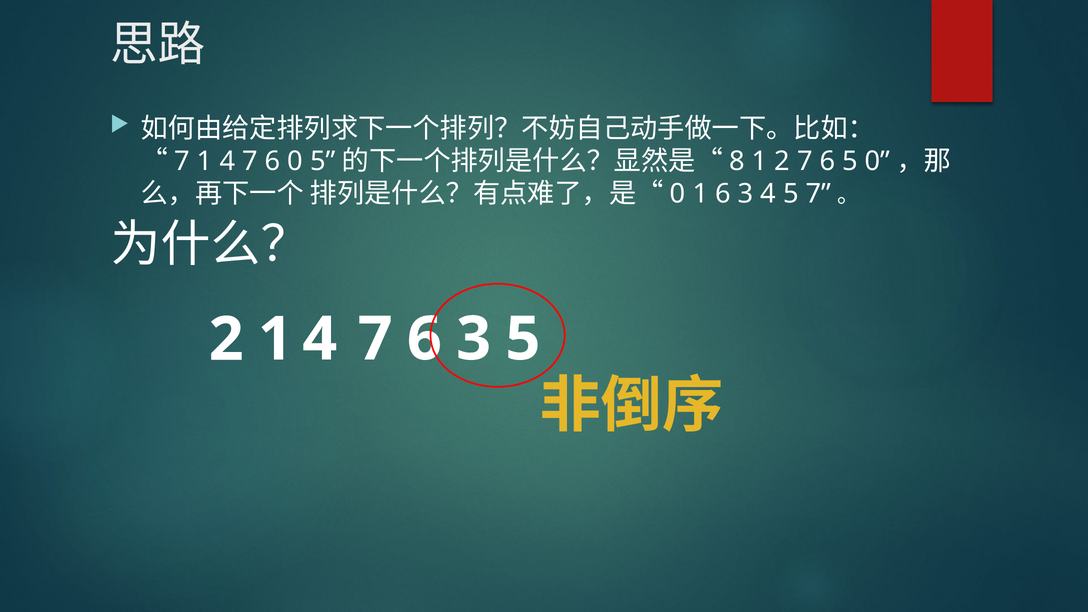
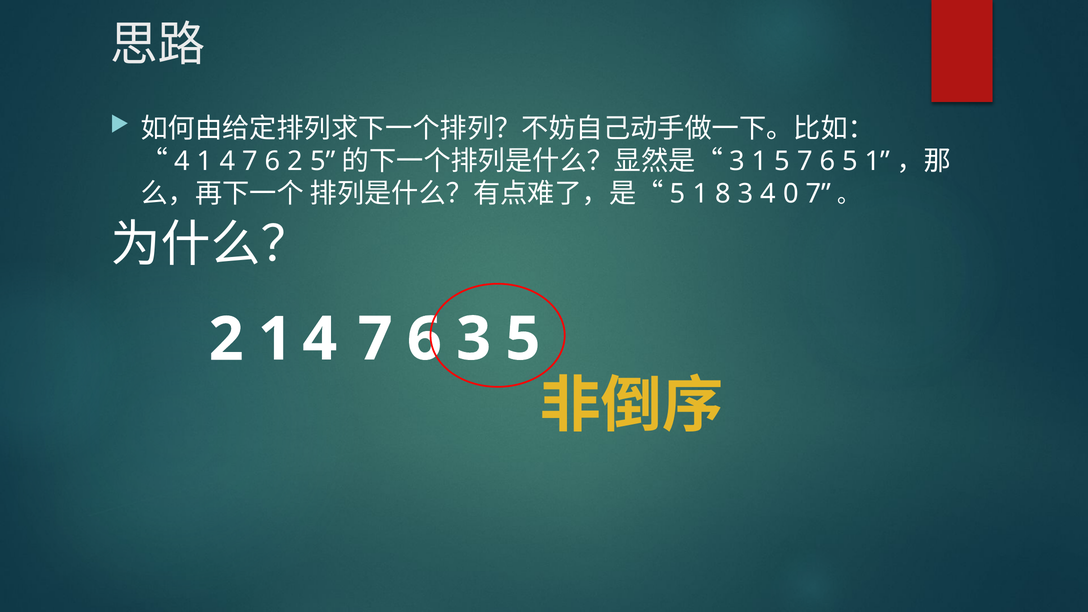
7: 7 -> 4 (182, 161)
6 0: 0 -> 2 (295, 161)
8: 8 -> 3 (737, 161)
1 2: 2 -> 5 (782, 161)
6 5 0: 0 -> 1 (878, 161)
0: 0 -> 5 (678, 194)
1 6: 6 -> 8 (723, 194)
4 5: 5 -> 0 (791, 194)
